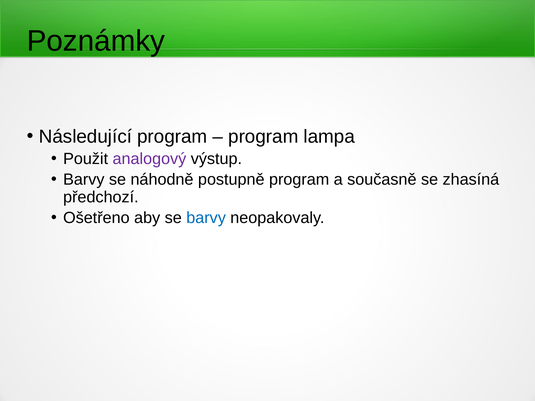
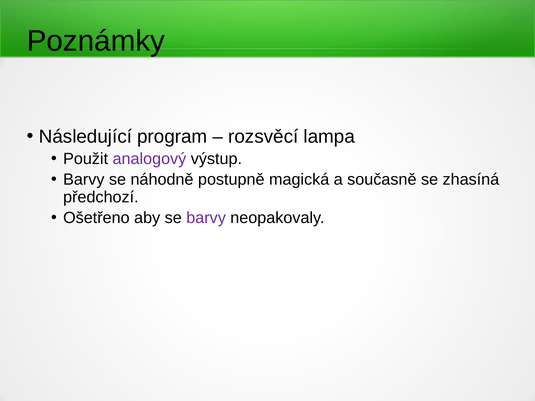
program: program -> rozsvěcí (263, 137)
postupně program: program -> magická (299, 180)
barvy colour: blue -> purple (206, 218)
